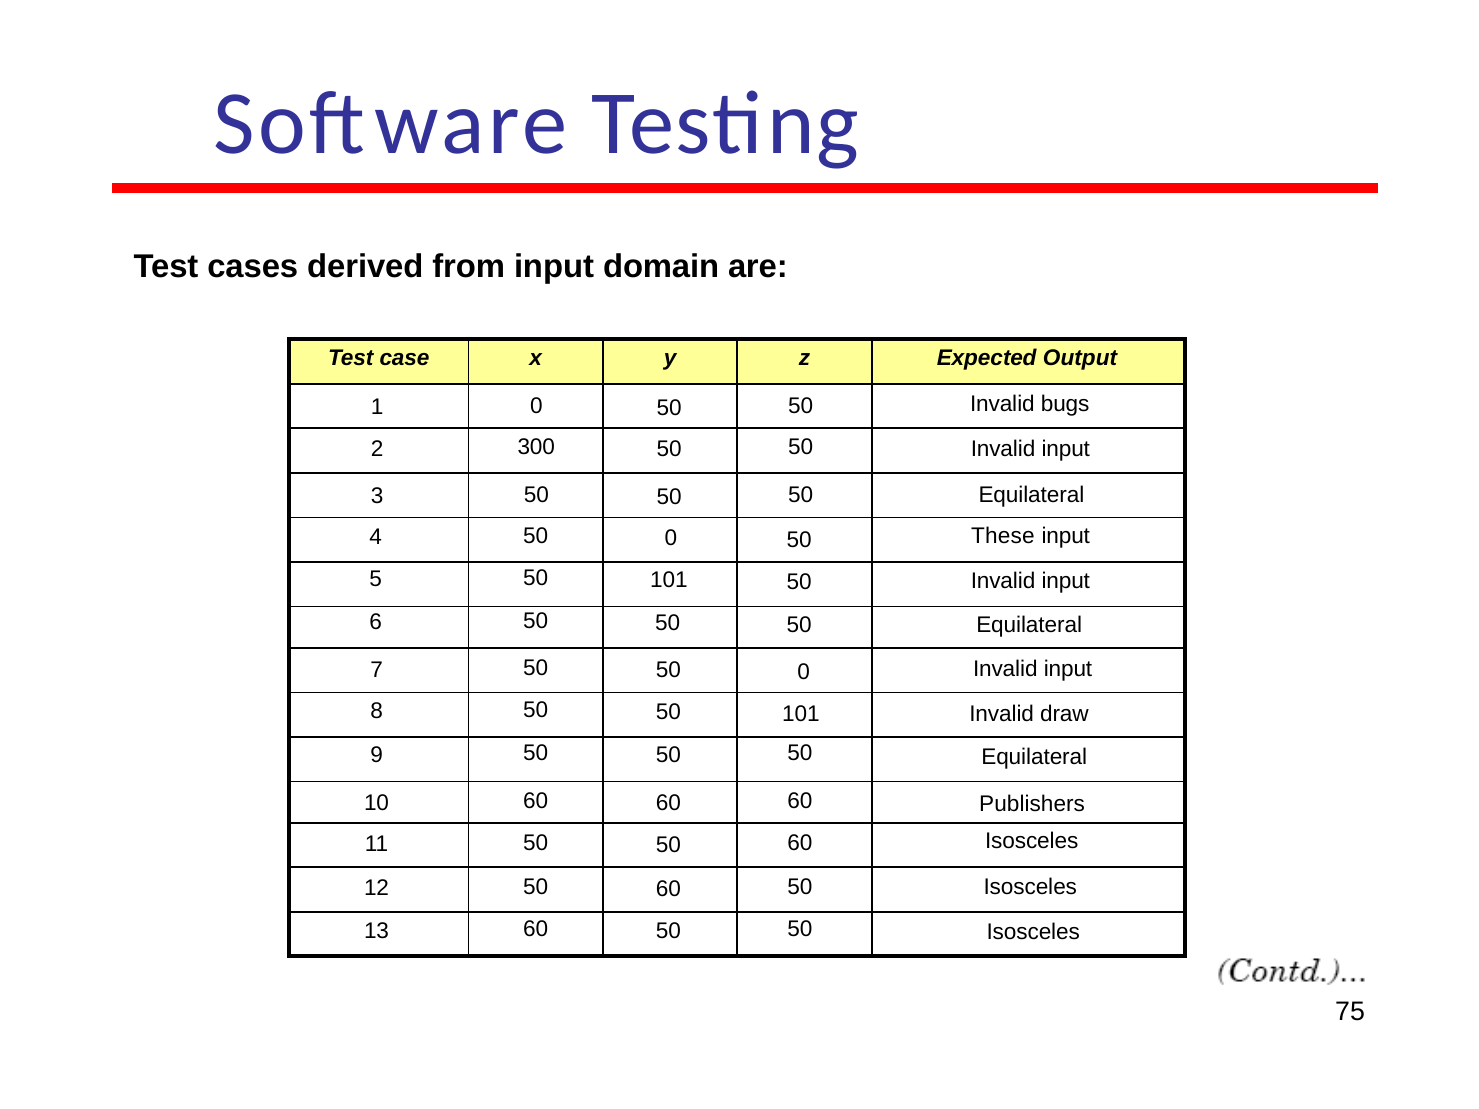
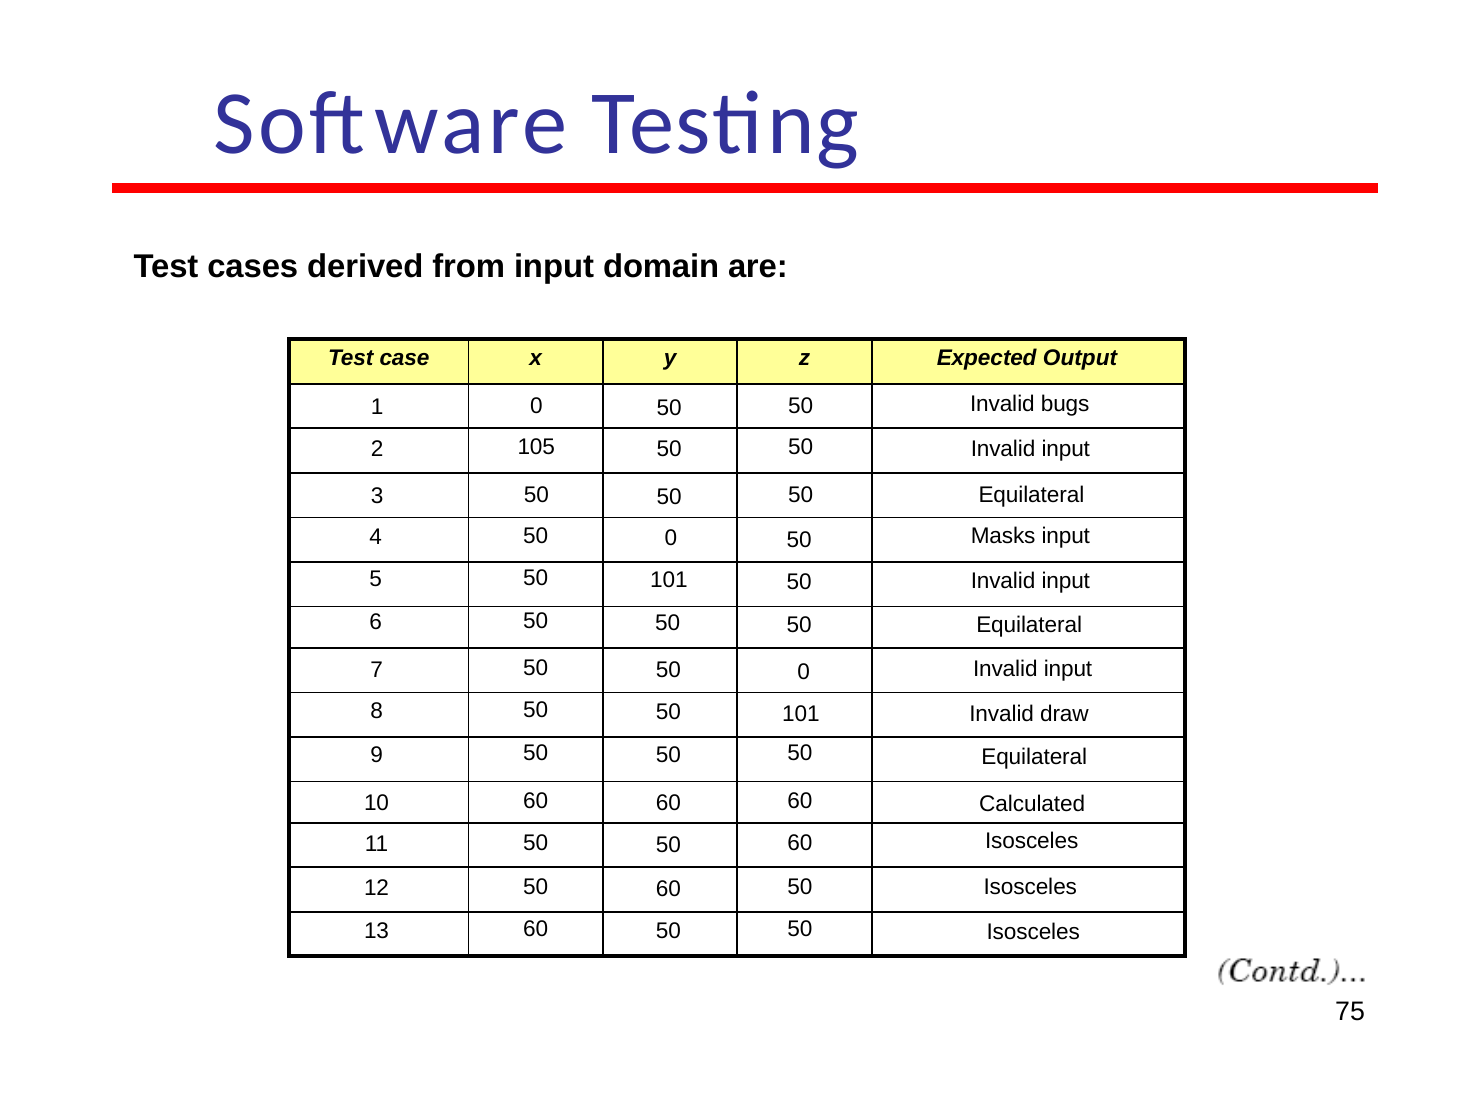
300: 300 -> 105 (536, 447)
These: These -> Masks (1003, 537)
Publishers: Publishers -> Calculated (1032, 804)
